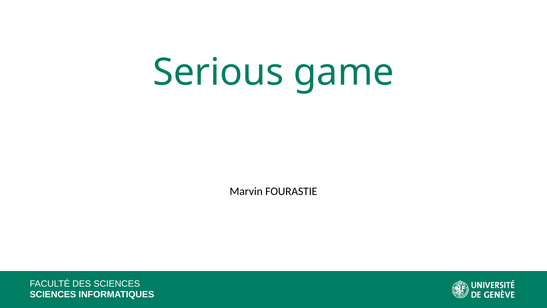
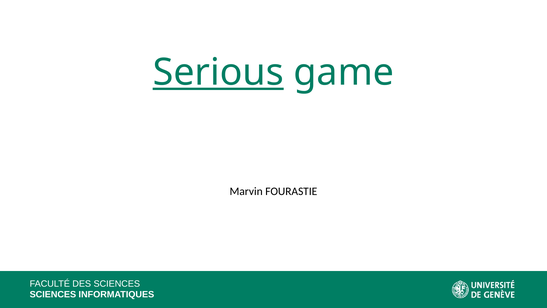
Serious underline: none -> present (218, 72)
